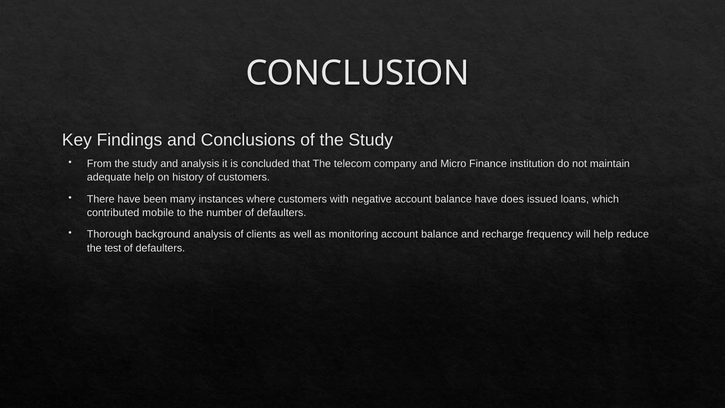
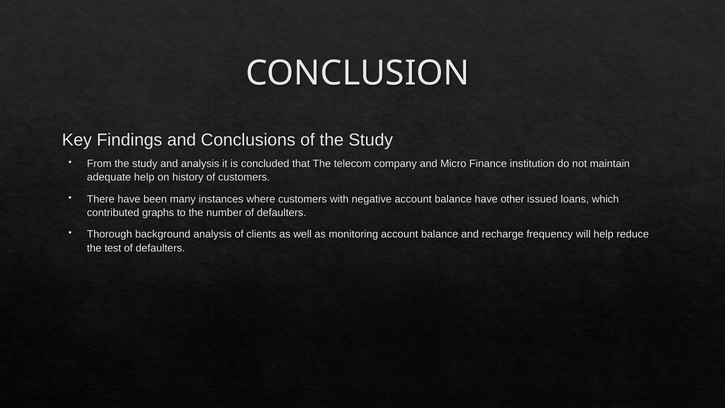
does: does -> other (512, 199)
mobile: mobile -> graphs (158, 213)
